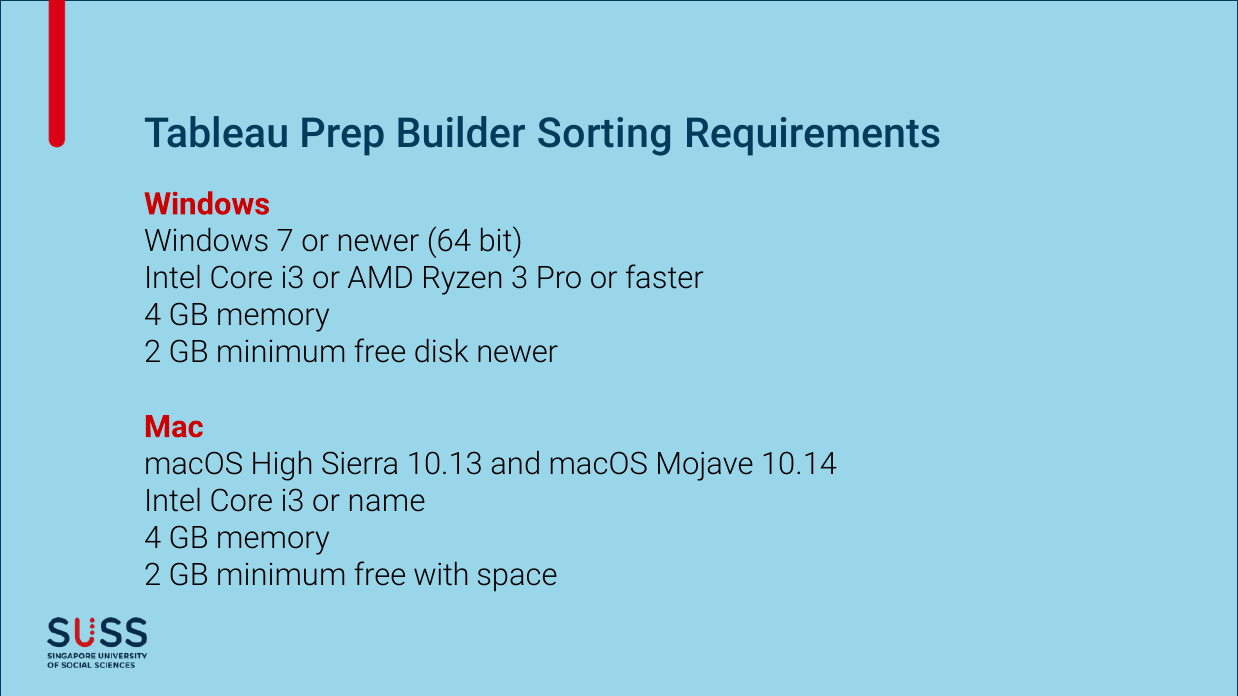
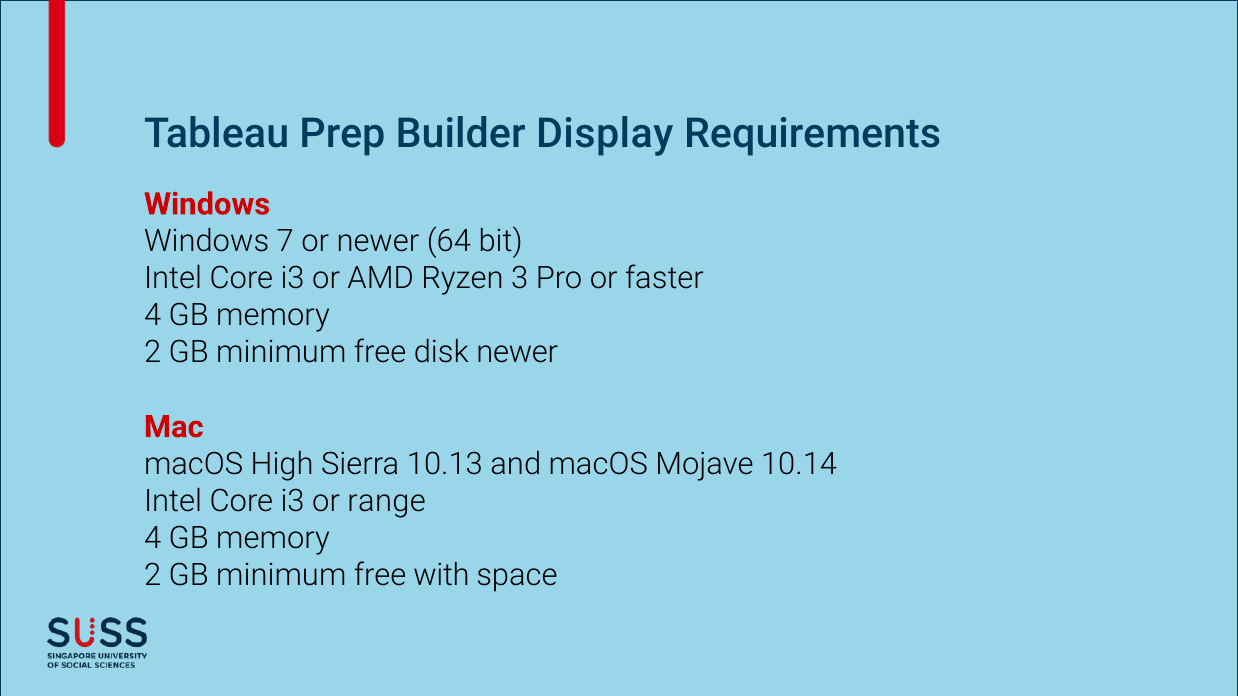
Sorting: Sorting -> Display (605, 134)
name: name -> range (387, 502)
